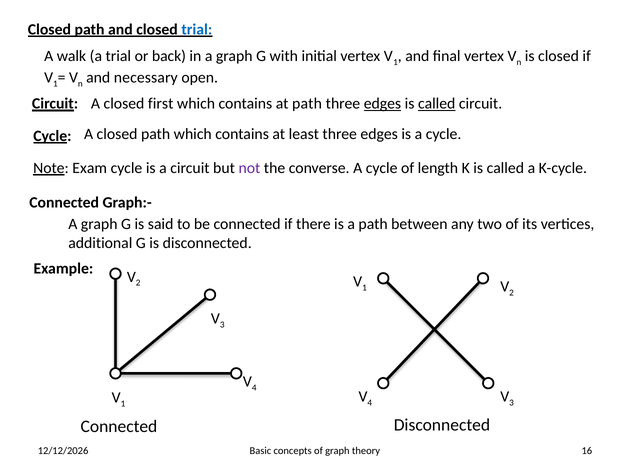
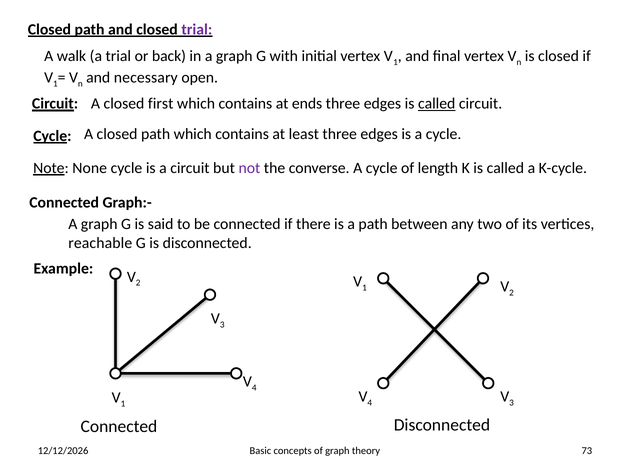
trial colour: blue -> purple (197, 29)
at path: path -> ends (307, 104)
edges underline: present -> none (382, 104)
Exam: Exam -> None (90, 168)
additional: additional -> reachable (100, 243)
16: 16 -> 73 (587, 451)
